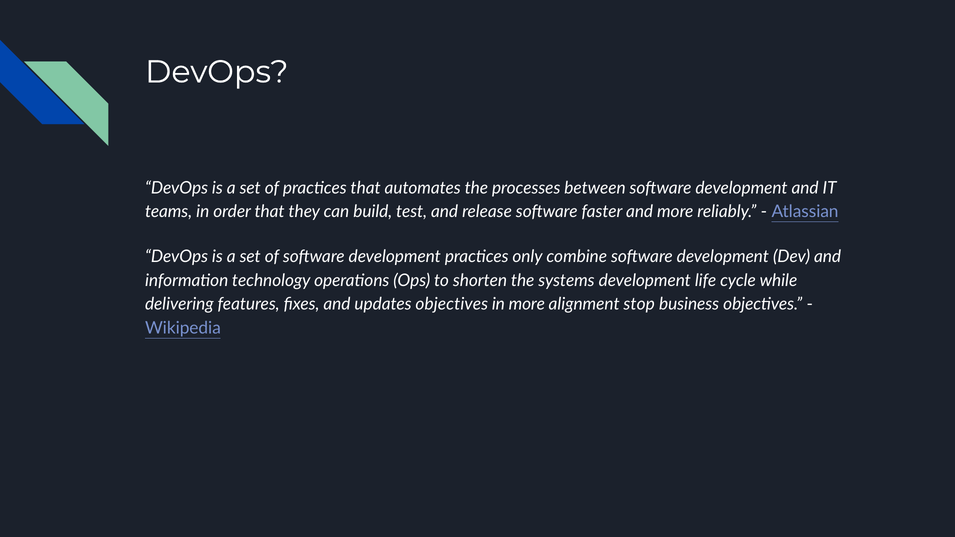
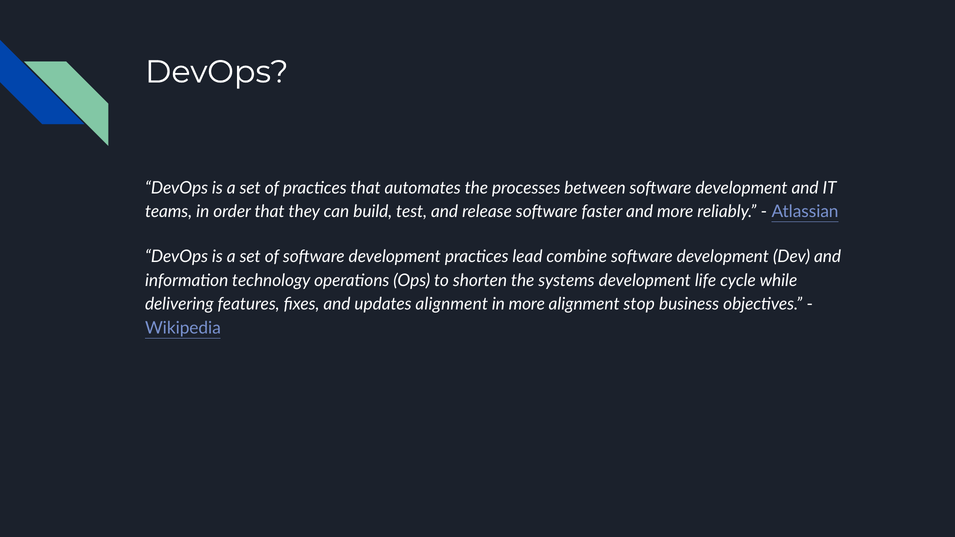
only: only -> lead (527, 257)
updates objectives: objectives -> alignment (452, 304)
